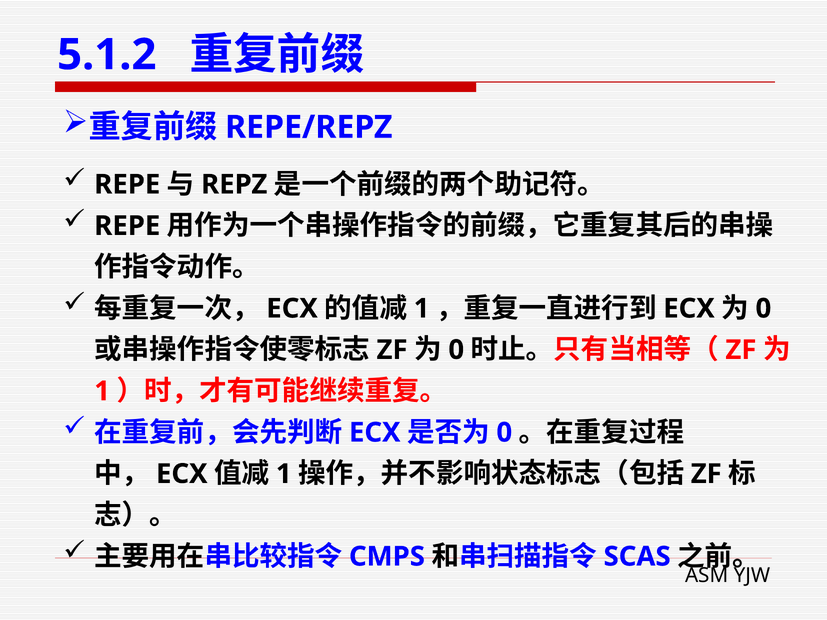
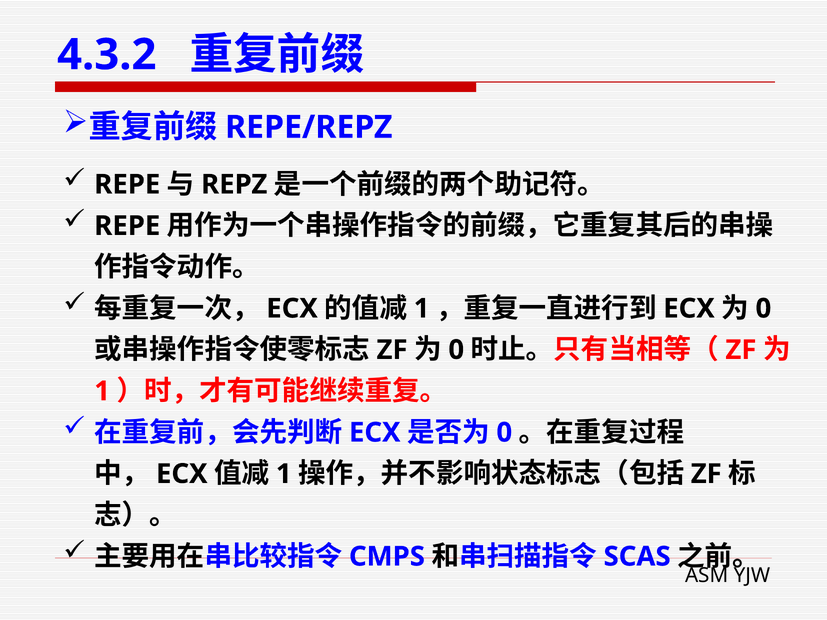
5.1.2: 5.1.2 -> 4.3.2 (107, 55)
